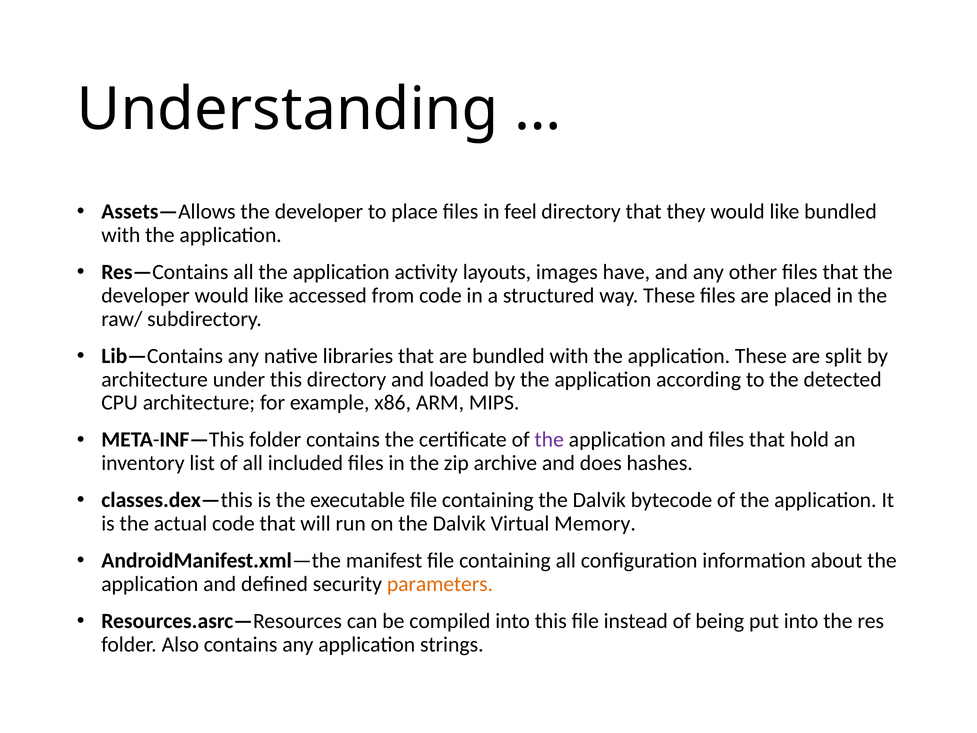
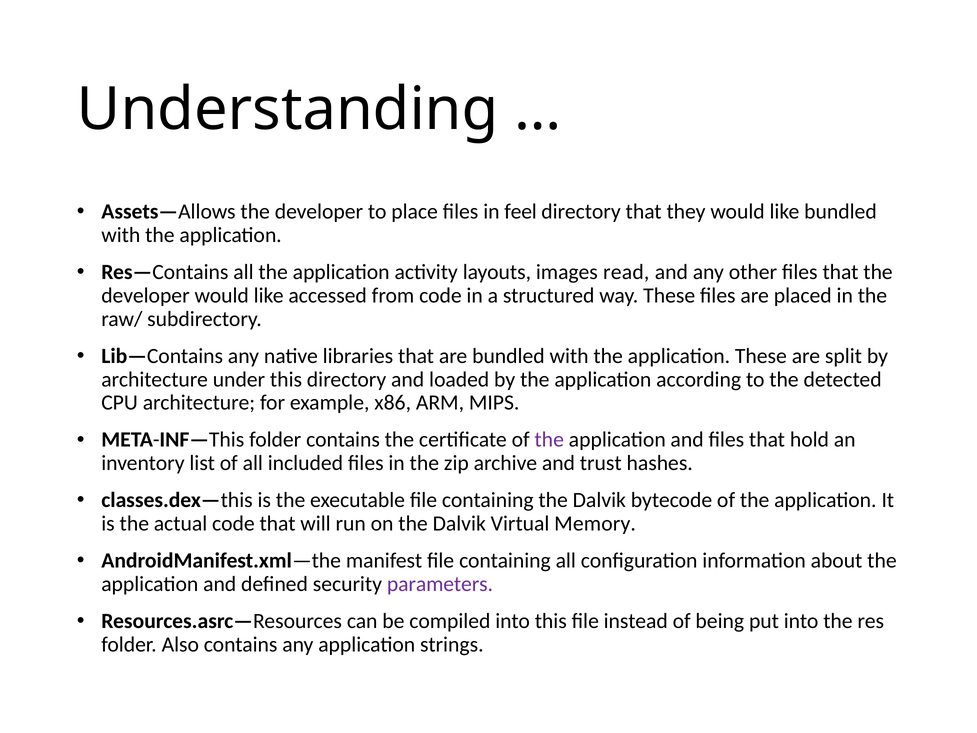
have: have -> read (626, 272)
does: does -> trust (601, 463)
parameters colour: orange -> purple (440, 584)
